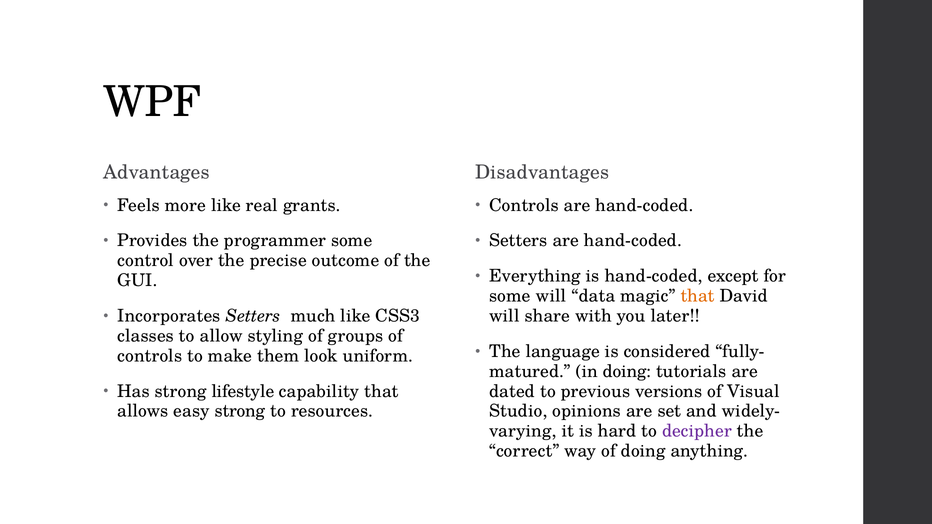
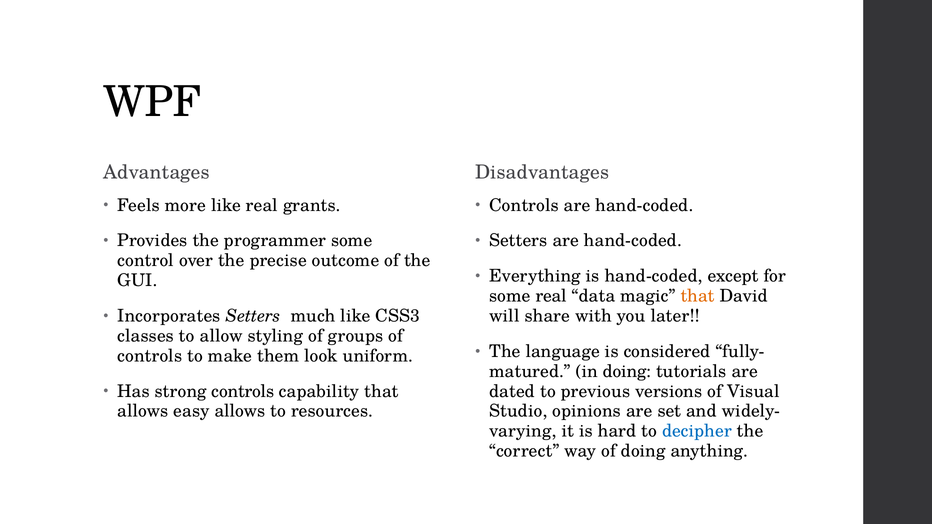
some will: will -> real (551, 296)
strong lifestyle: lifestyle -> controls (243, 391)
easy strong: strong -> allows (240, 411)
decipher colour: purple -> blue (697, 431)
